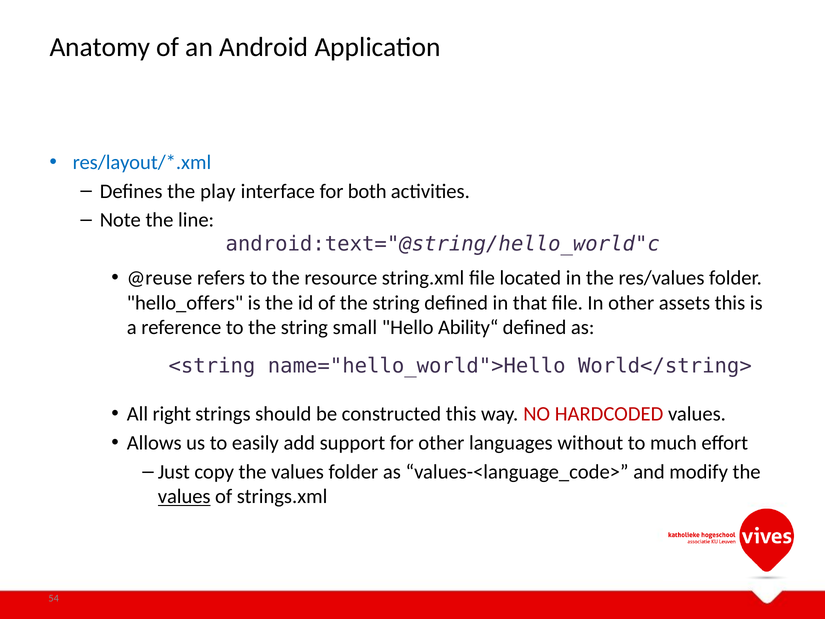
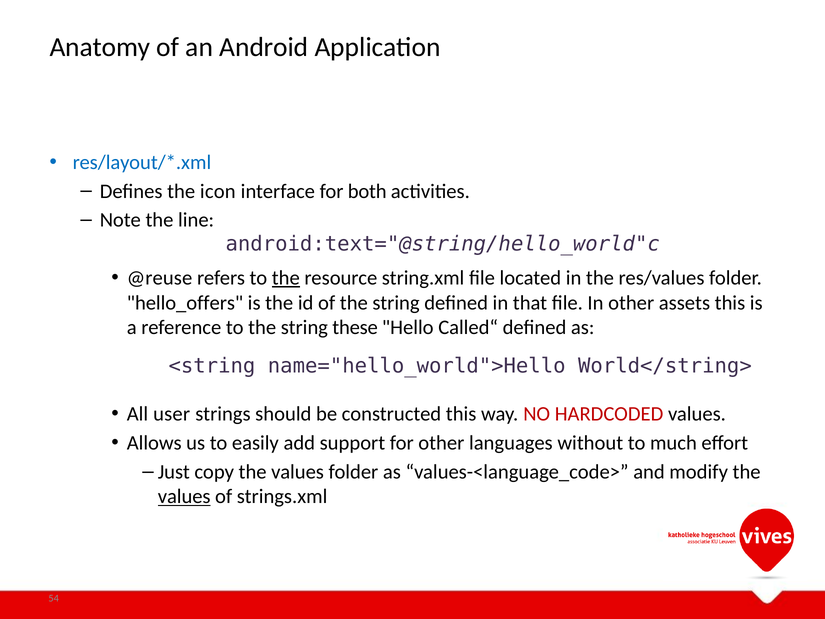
play: play -> icon (218, 191)
the underline: none -> present (286, 278)
small: small -> these (355, 327)
Ability“: Ability“ -> Called“ (468, 327)
right: right -> user (172, 414)
